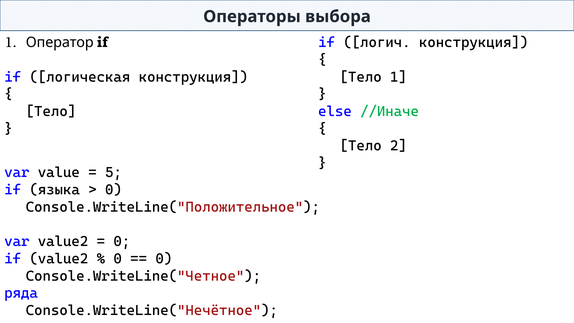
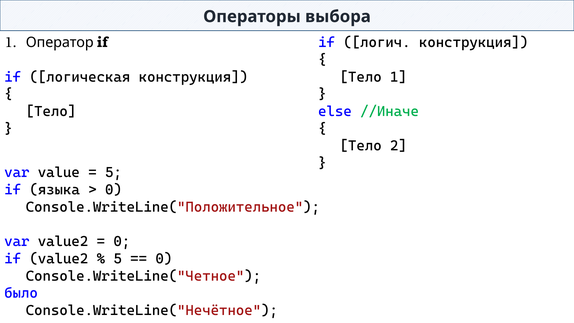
0: 0 -> 5 (118, 259)
ряда: ряда -> было (21, 293)
